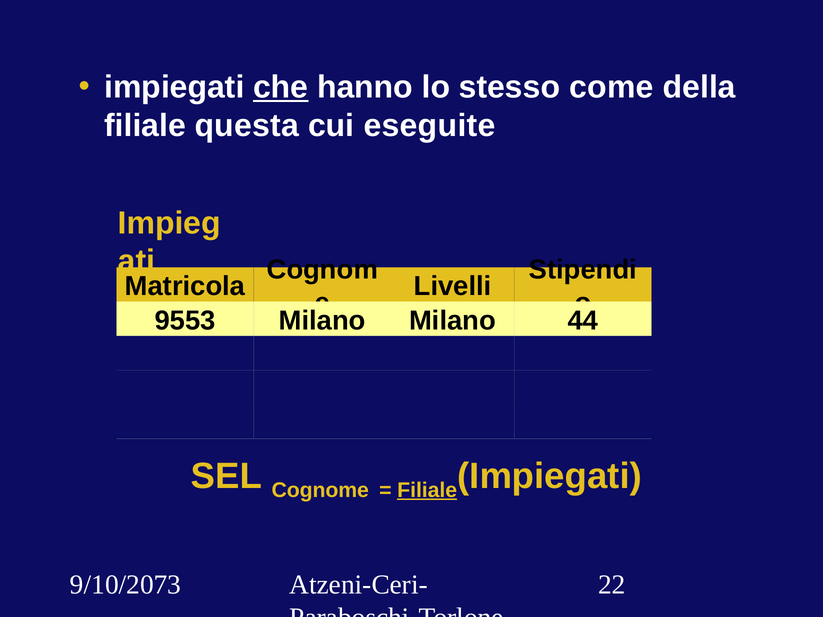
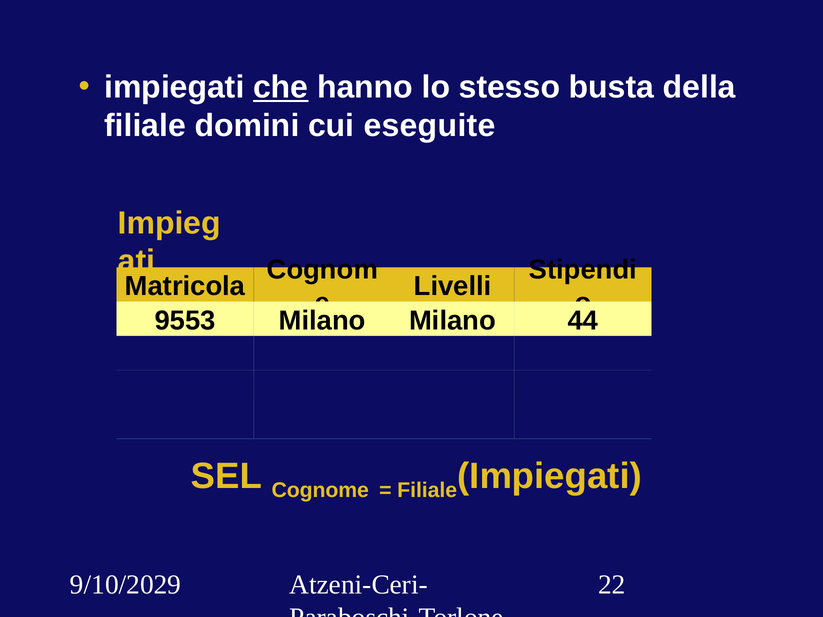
come: come -> busta (612, 87)
questa: questa -> domini (247, 126)
Filiale underline: present -> none (427, 490)
9/10/2073: 9/10/2073 -> 9/10/2029 (126, 585)
